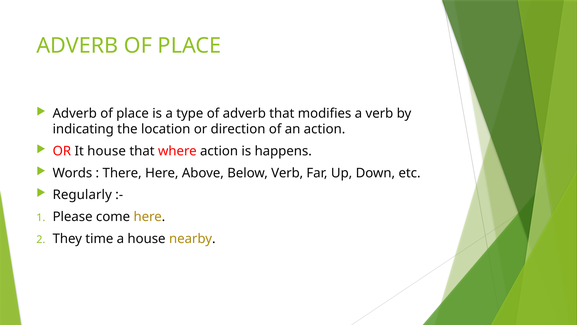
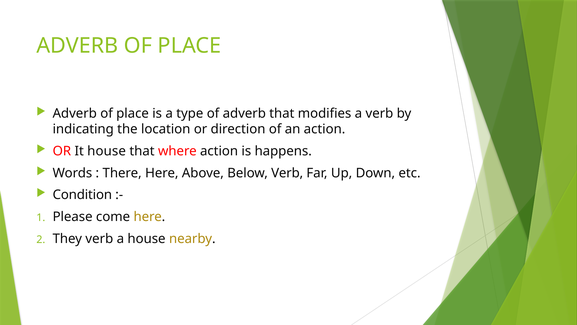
Regularly: Regularly -> Condition (82, 195)
They time: time -> verb (99, 238)
